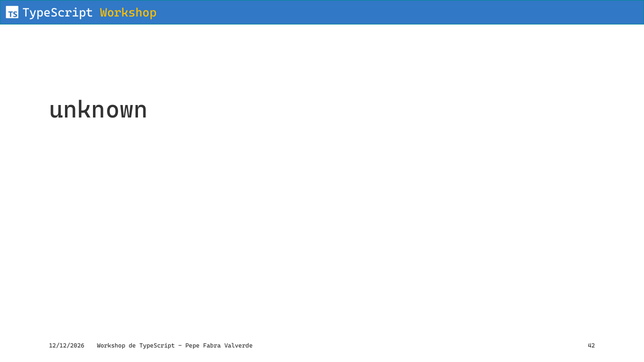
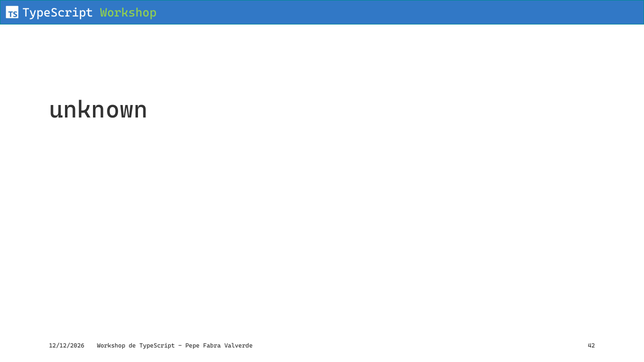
Workshop colour: yellow -> light green (128, 13)
